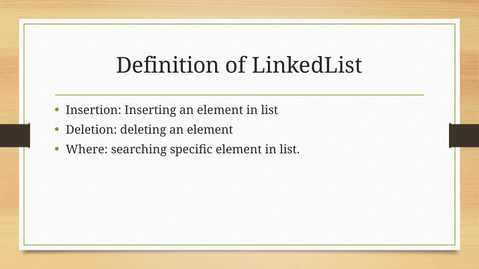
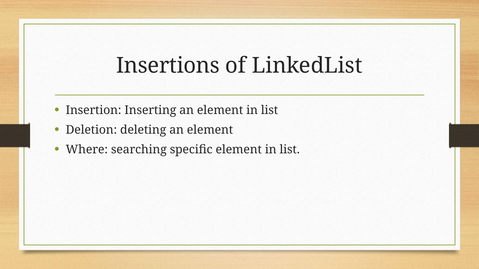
Definition: Definition -> Insertions (168, 66)
